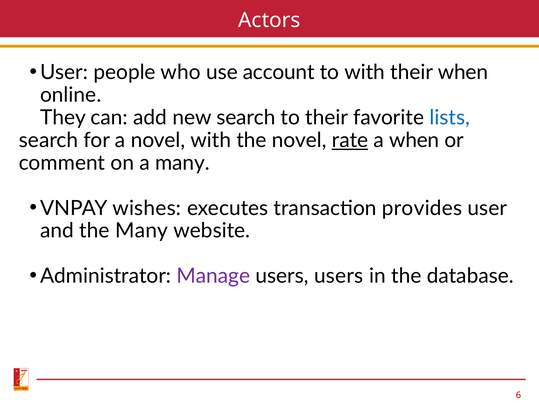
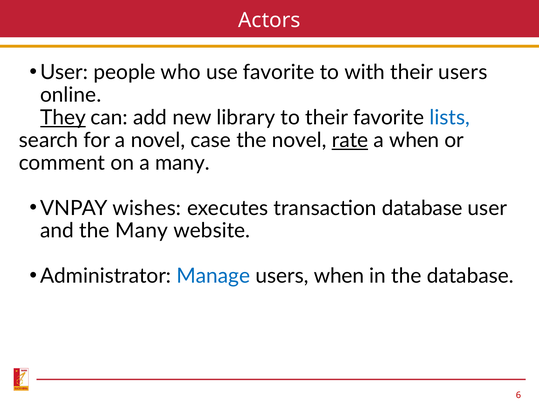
use account: account -> favorite (279, 72)
their when: when -> users (463, 72)
They underline: none -> present (63, 118)
new search: search -> library (246, 118)
novel with: with -> case (211, 140)
transaction provides: provides -> database (422, 208)
Manage colour: purple -> blue (213, 276)
users users: users -> when (339, 276)
